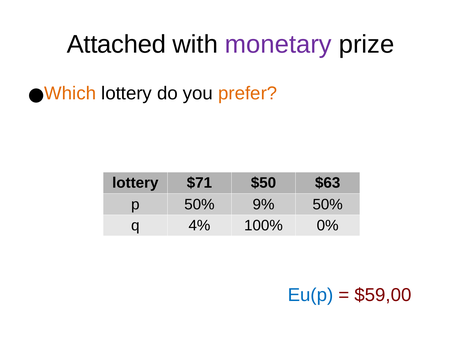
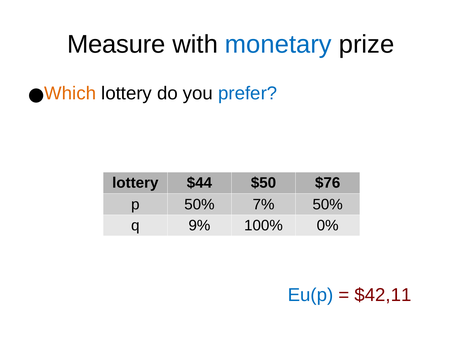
Attached: Attached -> Measure (116, 45)
monetary colour: purple -> blue (278, 45)
prefer colour: orange -> blue (248, 94)
$71: $71 -> $44 (199, 183)
$63: $63 -> $76 (328, 183)
9%: 9% -> 7% (264, 205)
4%: 4% -> 9% (199, 226)
$59,00: $59,00 -> $42,11 (383, 296)
